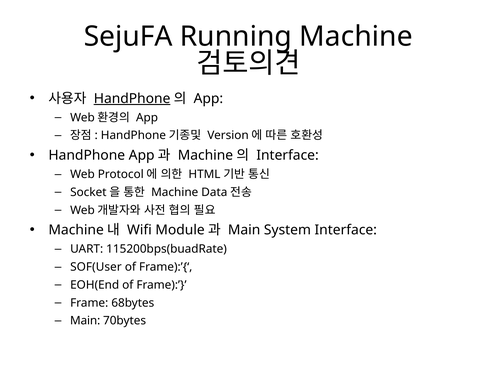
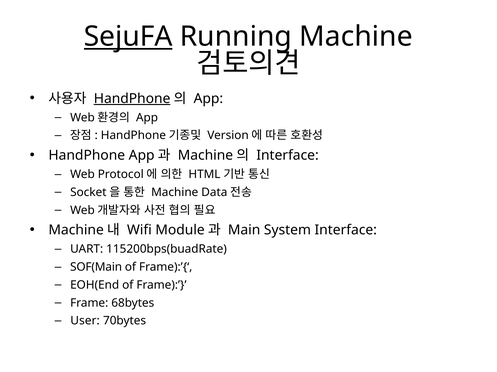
SejuFA underline: none -> present (128, 37)
SOF(User: SOF(User -> SOF(Main (96, 268)
Main: Main -> User (85, 321)
